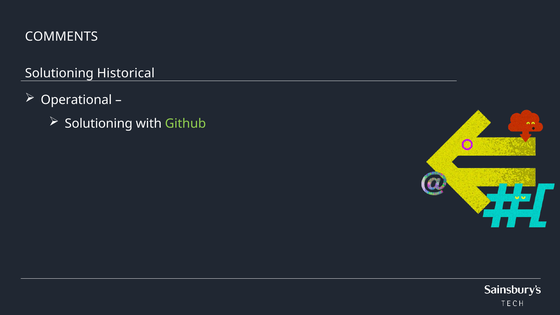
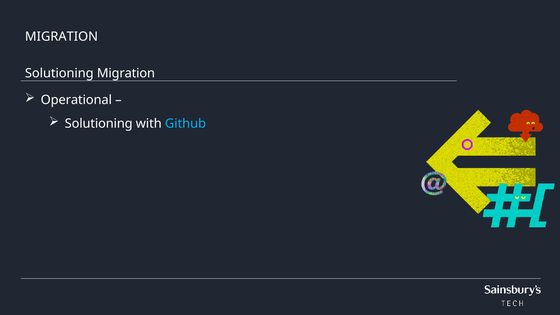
COMMENTS: COMMENTS -> MIGRATION (61, 37)
Solutioning Historical: Historical -> Migration (126, 73)
Github colour: light green -> light blue (185, 124)
